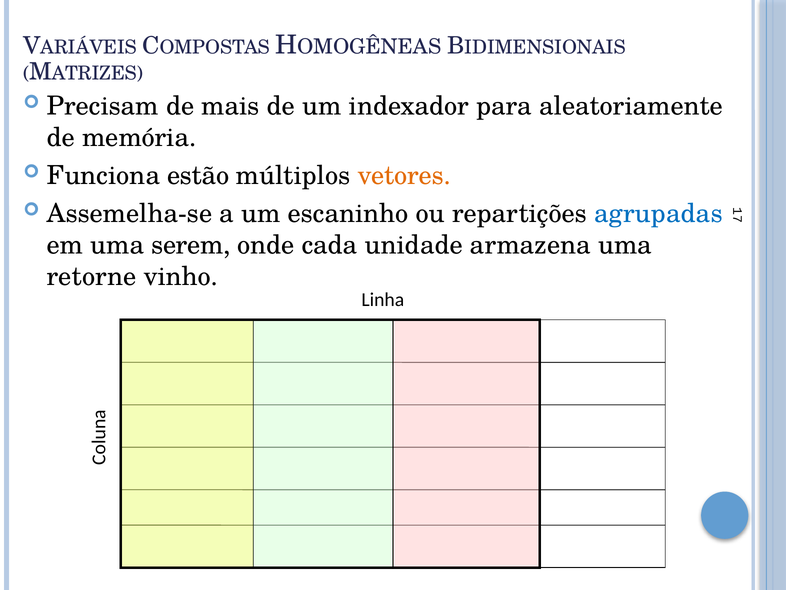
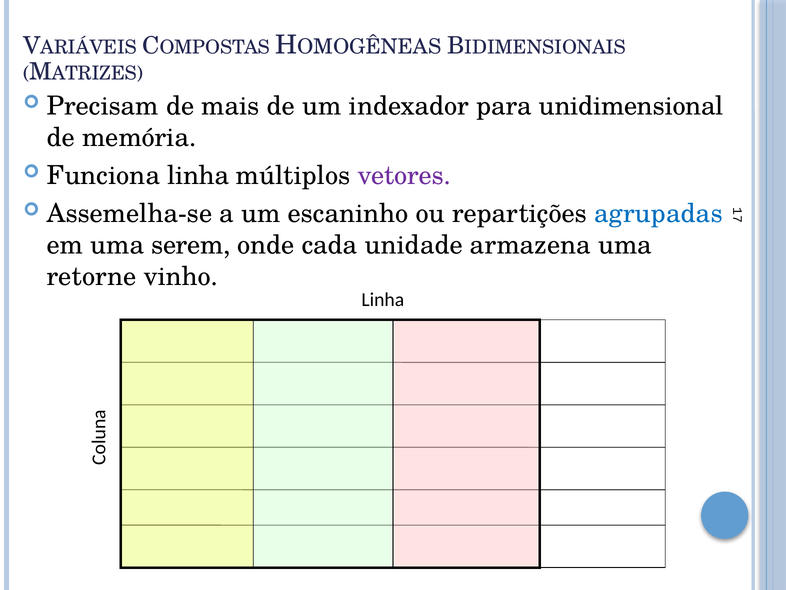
aleatoriamente: aleatoriamente -> unidimensional (631, 106)
Funciona estão: estão -> linha (198, 175)
vetores colour: orange -> purple (404, 175)
